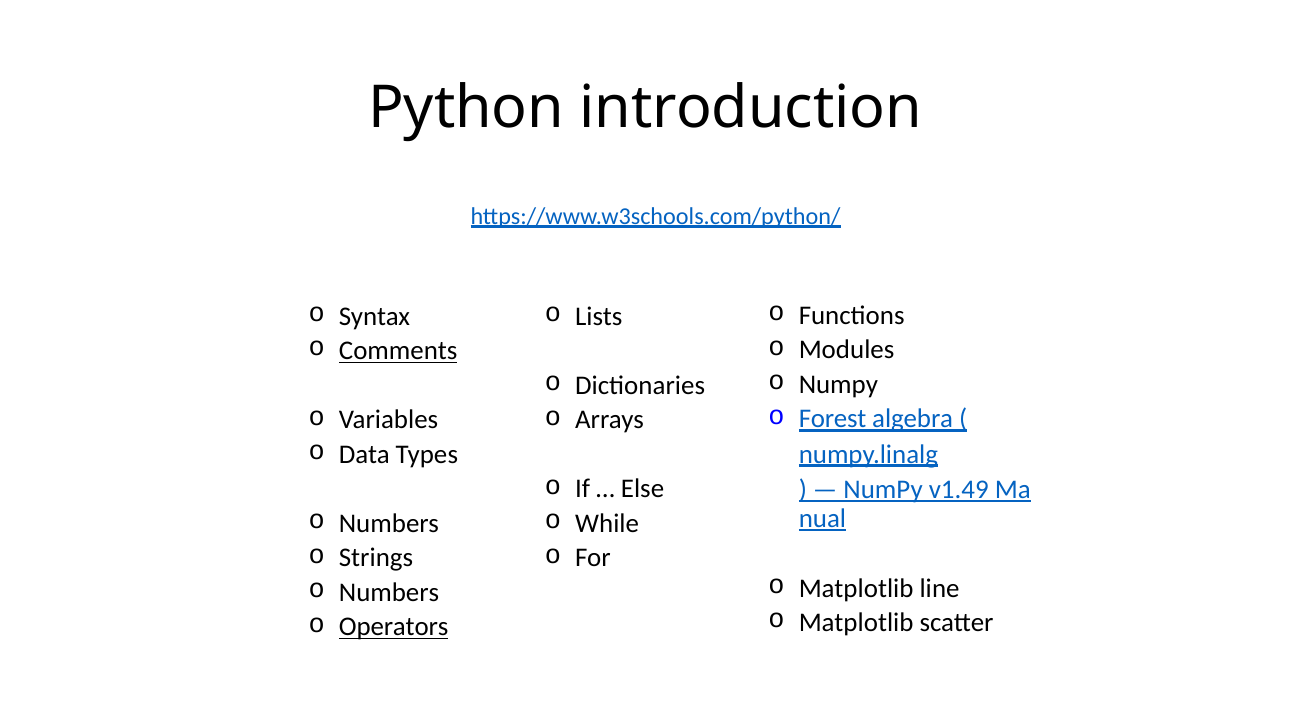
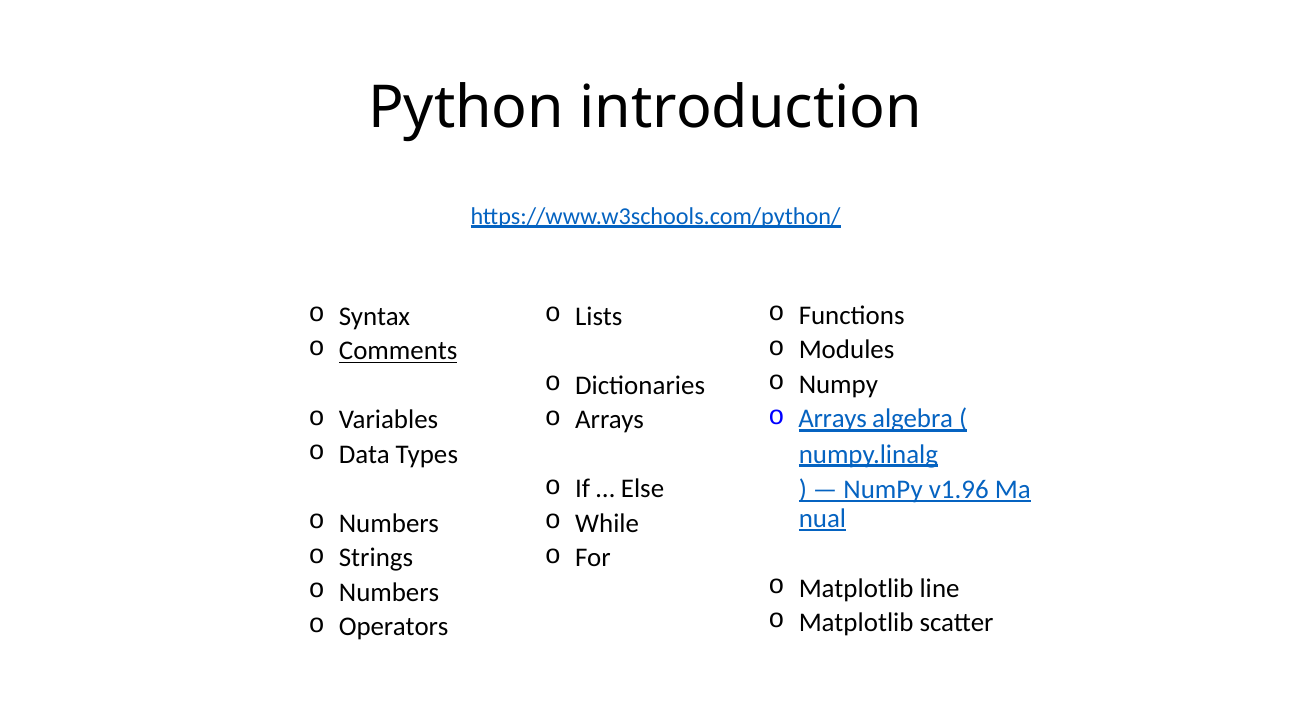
Forest: Forest -> Arrays (833, 419)
v1.49: v1.49 -> v1.96 (959, 489)
Operators underline: present -> none (394, 627)
